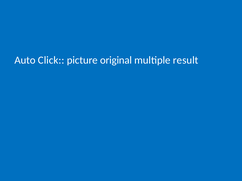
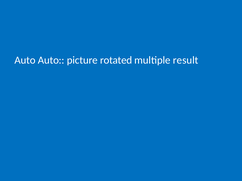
Auto Click: Click -> Auto (51, 60)
original: original -> rotated (116, 60)
